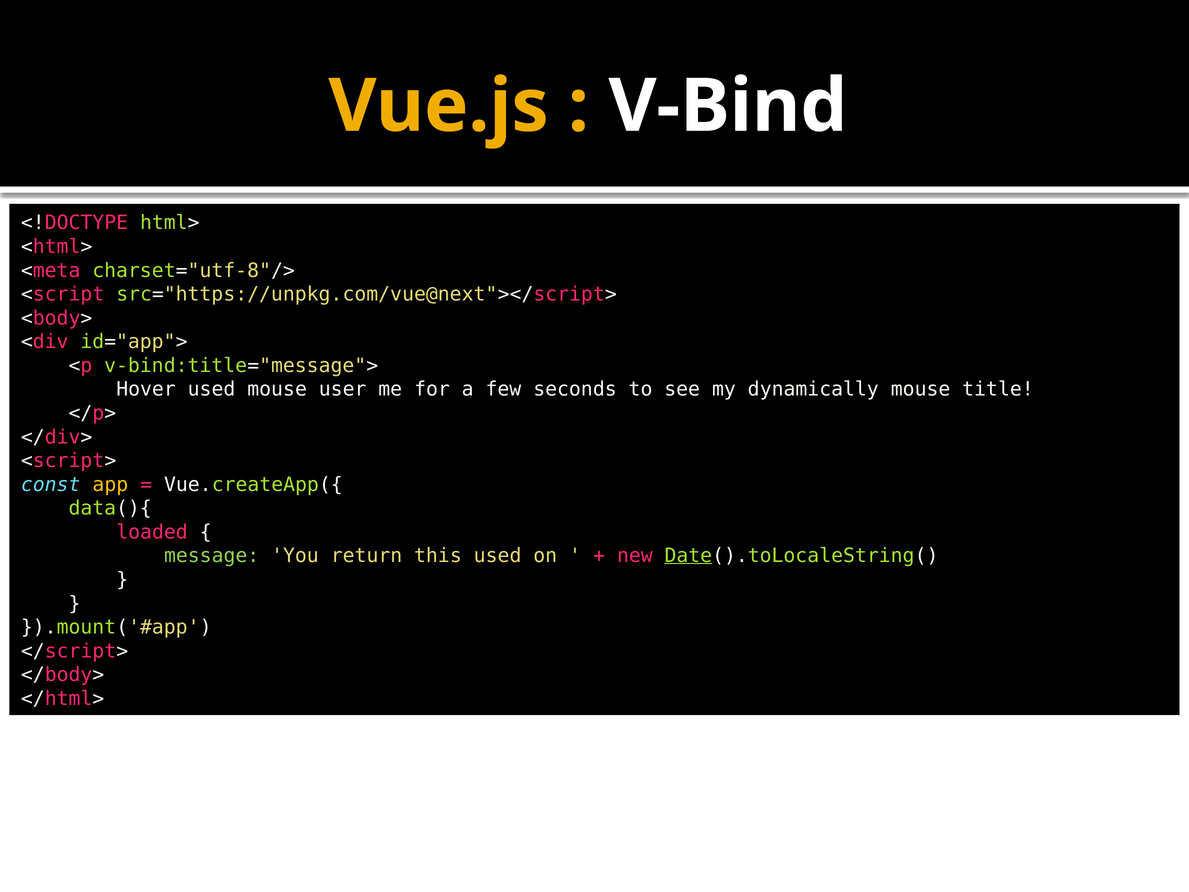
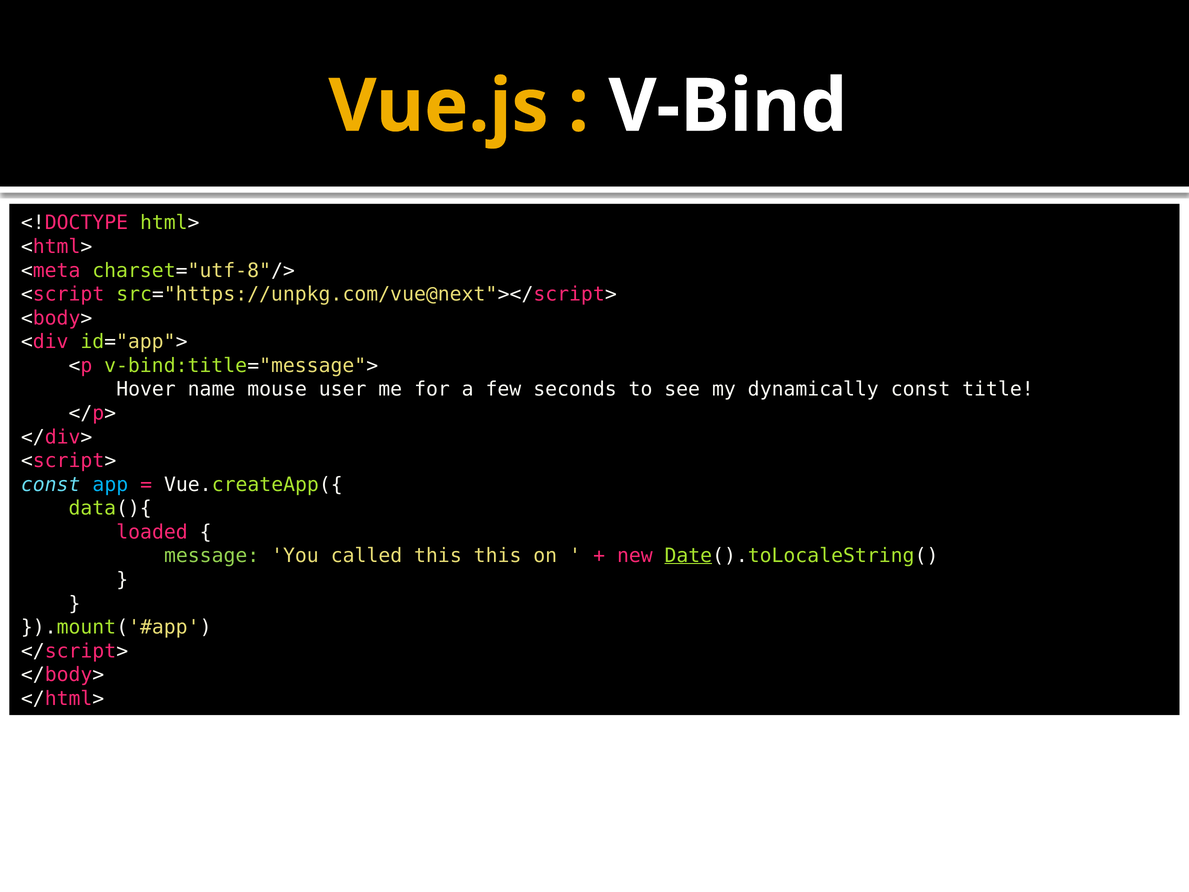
Hover used: used -> name (212, 389)
dynamically mouse: mouse -> const (921, 389)
app colour: yellow -> light blue (110, 484)
return: return -> called (367, 556)
this used: used -> this (498, 556)
